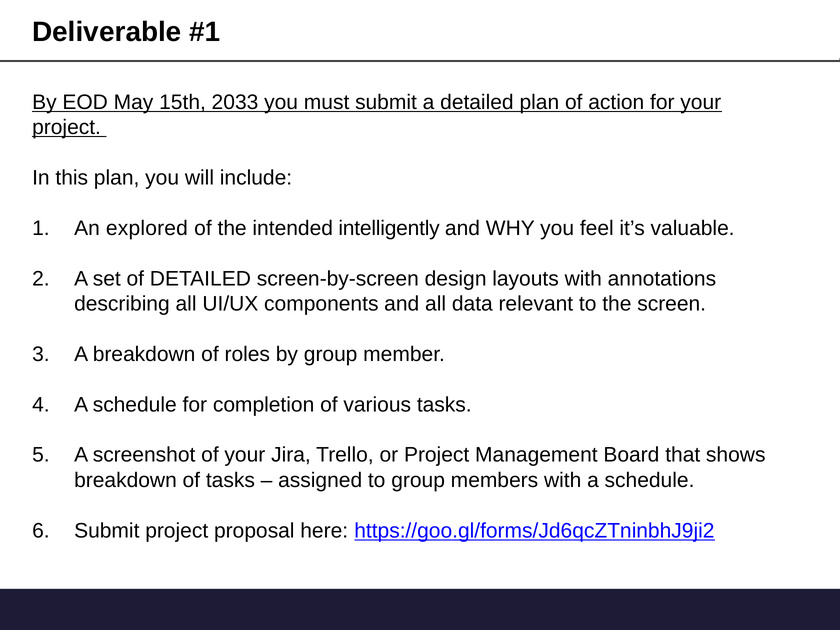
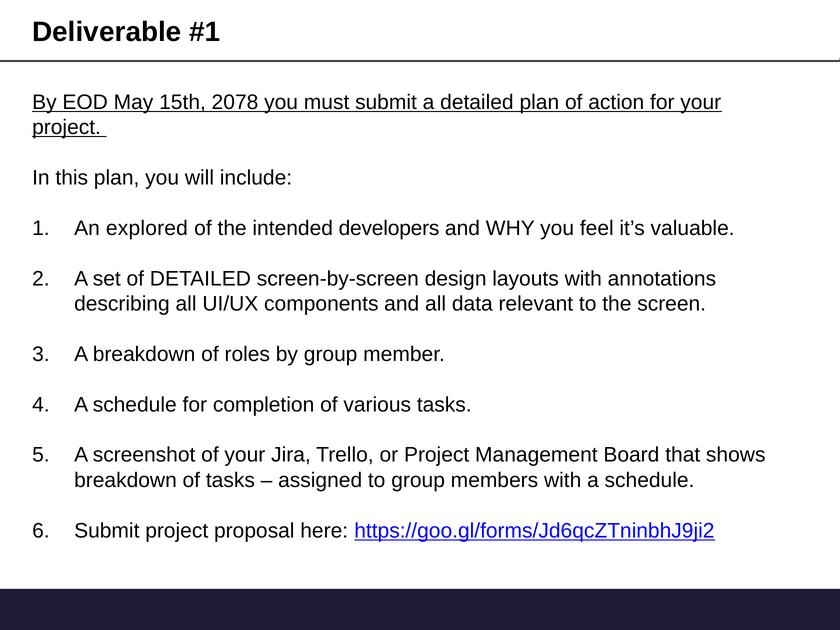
2033: 2033 -> 2078 (235, 102)
intelligently: intelligently -> developers (389, 228)
